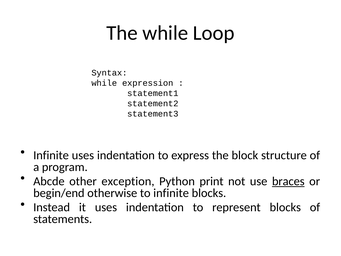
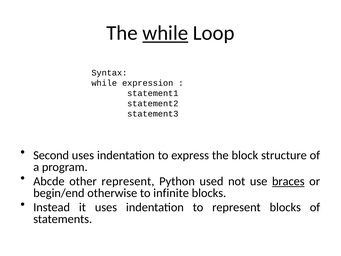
while underline: none -> present (165, 33)
Infinite: Infinite -> Second (51, 155)
other exception: exception -> represent (128, 181)
print: print -> used (211, 181)
